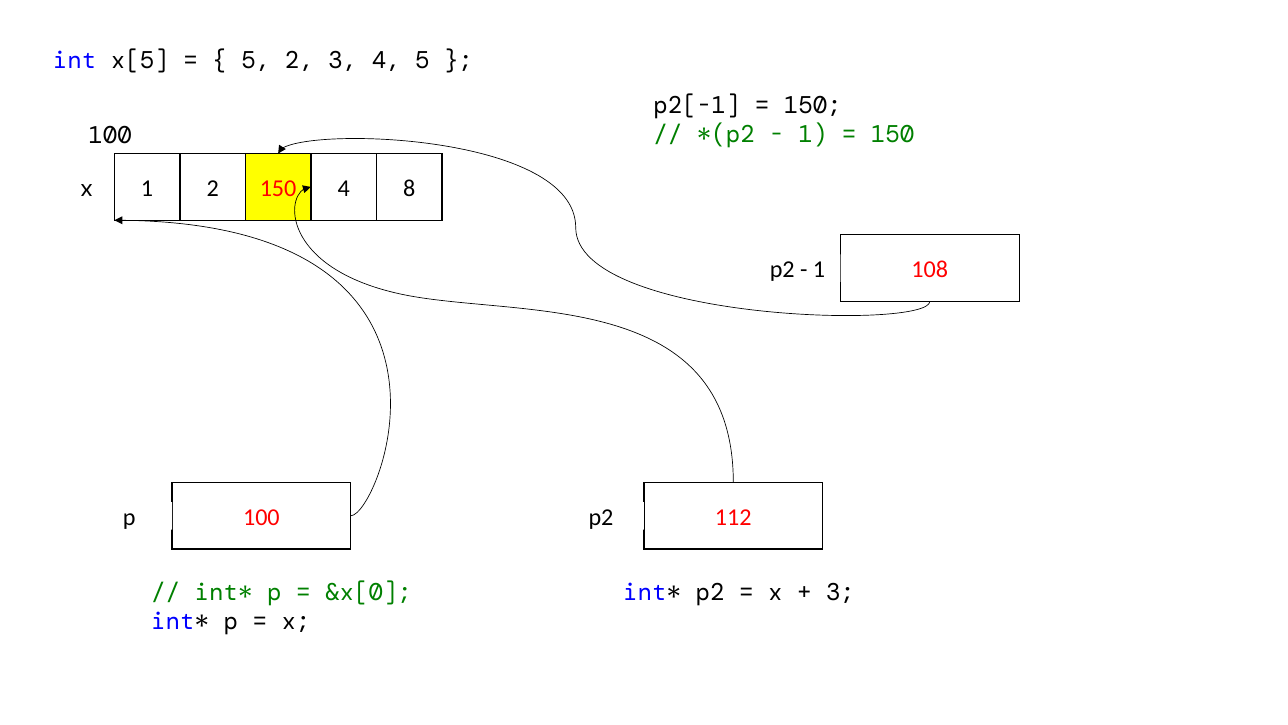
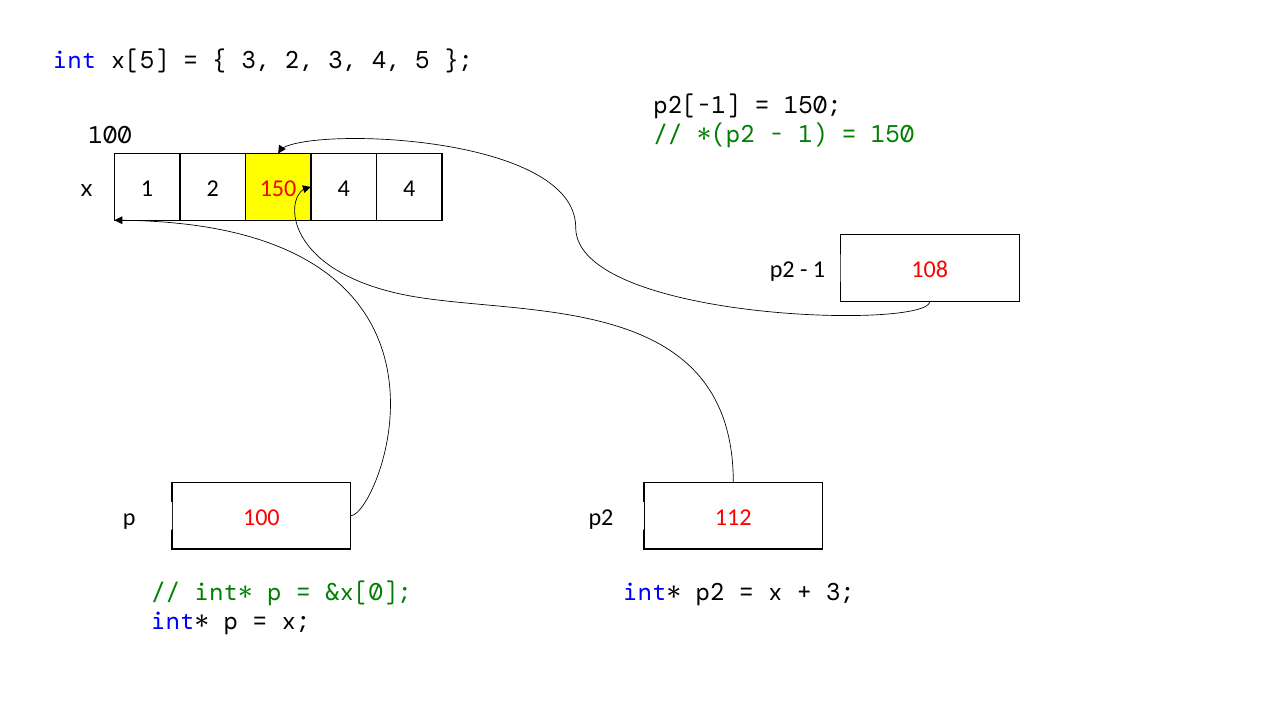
5: 5 -> 3 (256, 61)
4 8: 8 -> 4 (409, 188)
